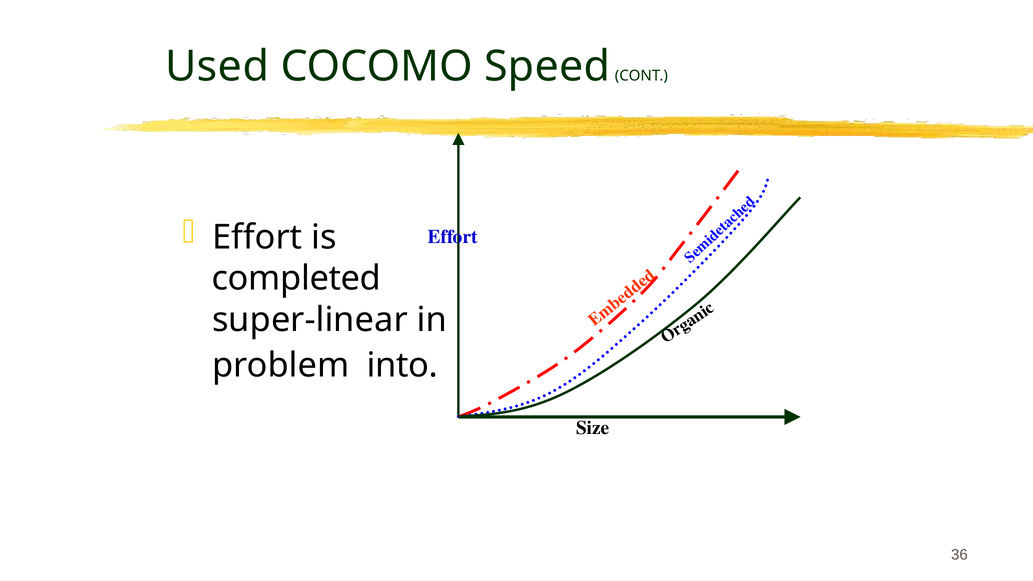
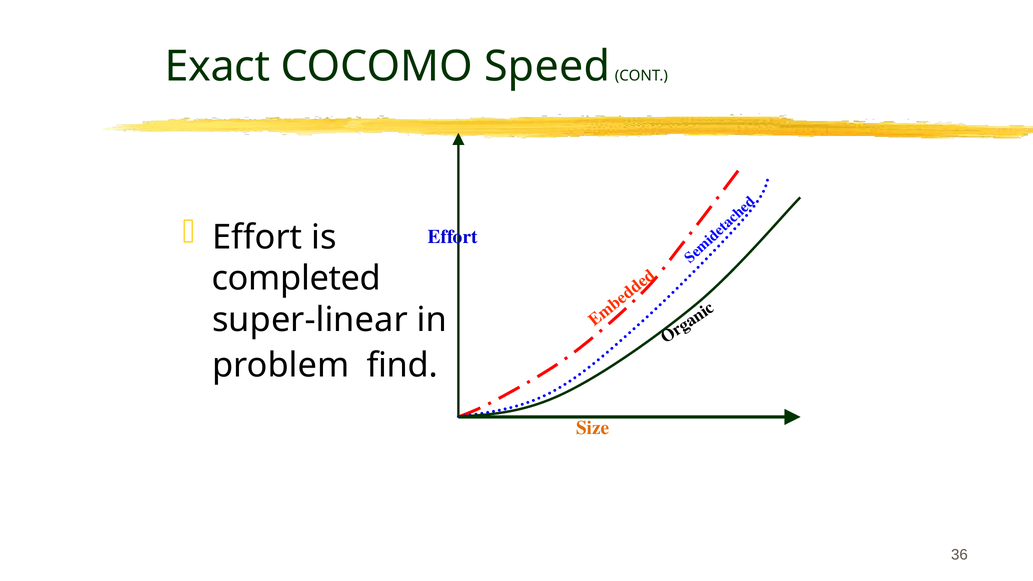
Used: Used -> Exact (217, 67)
into: into -> find (402, 365)
Size colour: black -> orange (593, 428)
